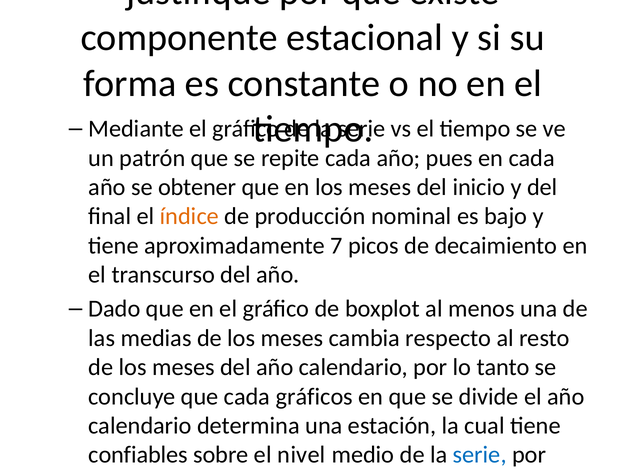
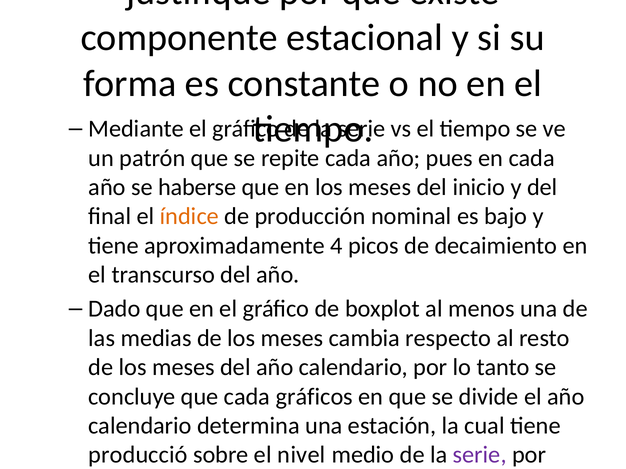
obtener: obtener -> haberse (197, 187)
7: 7 -> 4 (336, 246)
confiables: confiables -> producció (138, 455)
serie colour: blue -> purple (480, 455)
